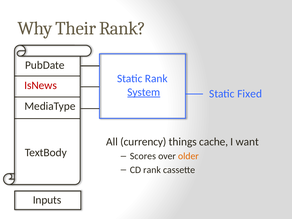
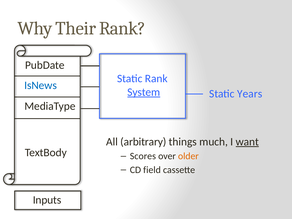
IsNews colour: red -> blue (41, 85)
Fixed: Fixed -> Years (250, 94)
currency: currency -> arbitrary (143, 142)
cache: cache -> much (214, 142)
want underline: none -> present (247, 142)
CD rank: rank -> field (152, 170)
